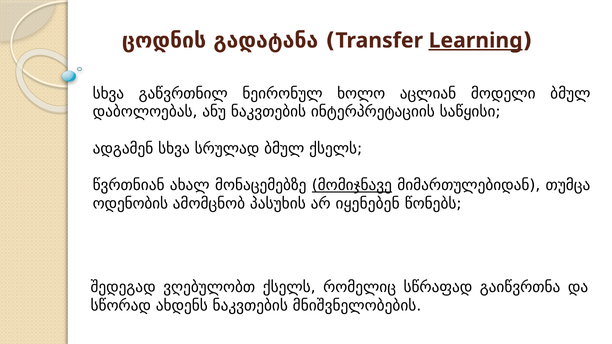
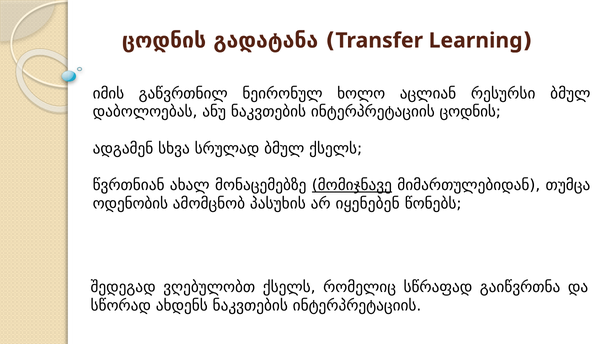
Learning underline: present -> none (476, 41)
სხვა: სხვა -> იმის (108, 94)
მოდელი: მოდელი -> რესურსი (503, 94)
ინტერპრეტაციის საწყისი: საწყისი -> ცოდნის (470, 112)
ახდენს ნაკვთების მნიშვნელობების: მნიშვნელობების -> ინტერპრეტაციის (357, 306)
